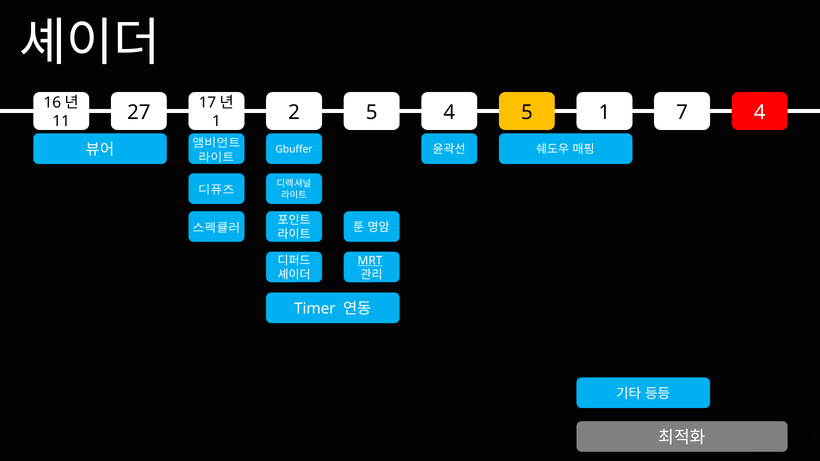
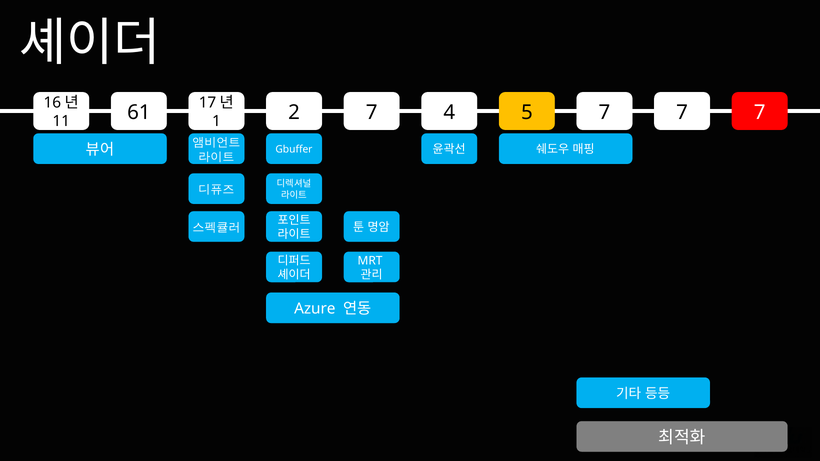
2 5: 5 -> 7 (372, 113)
4 1: 1 -> 7 (604, 113)
4: 4 -> 7 (760, 113)
27: 27 -> 61 (139, 113)
MRT underline: present -> none (370, 261)
Timer: Timer -> Azure (315, 309)
